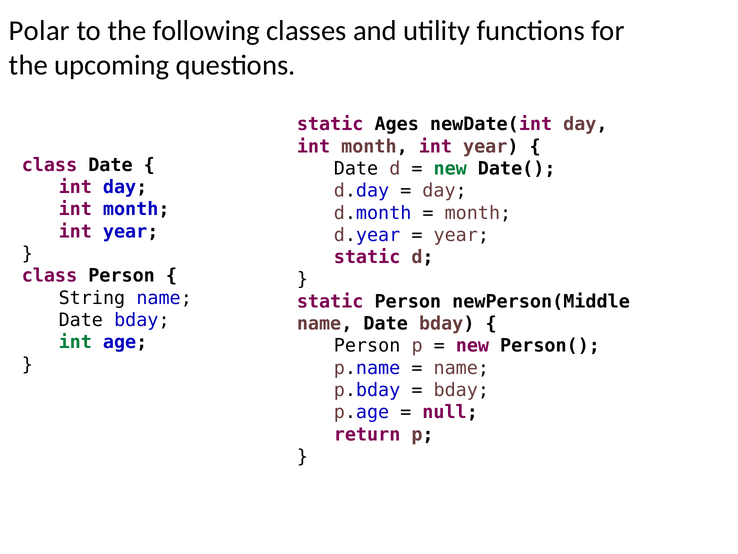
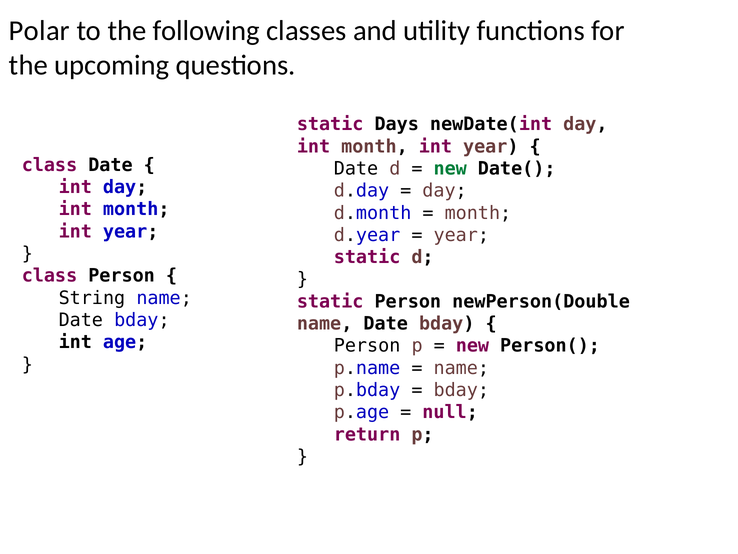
Ages: Ages -> Days (397, 124)
newPerson(Middle: newPerson(Middle -> newPerson(Double (541, 301)
int colour: green -> black (75, 342)
